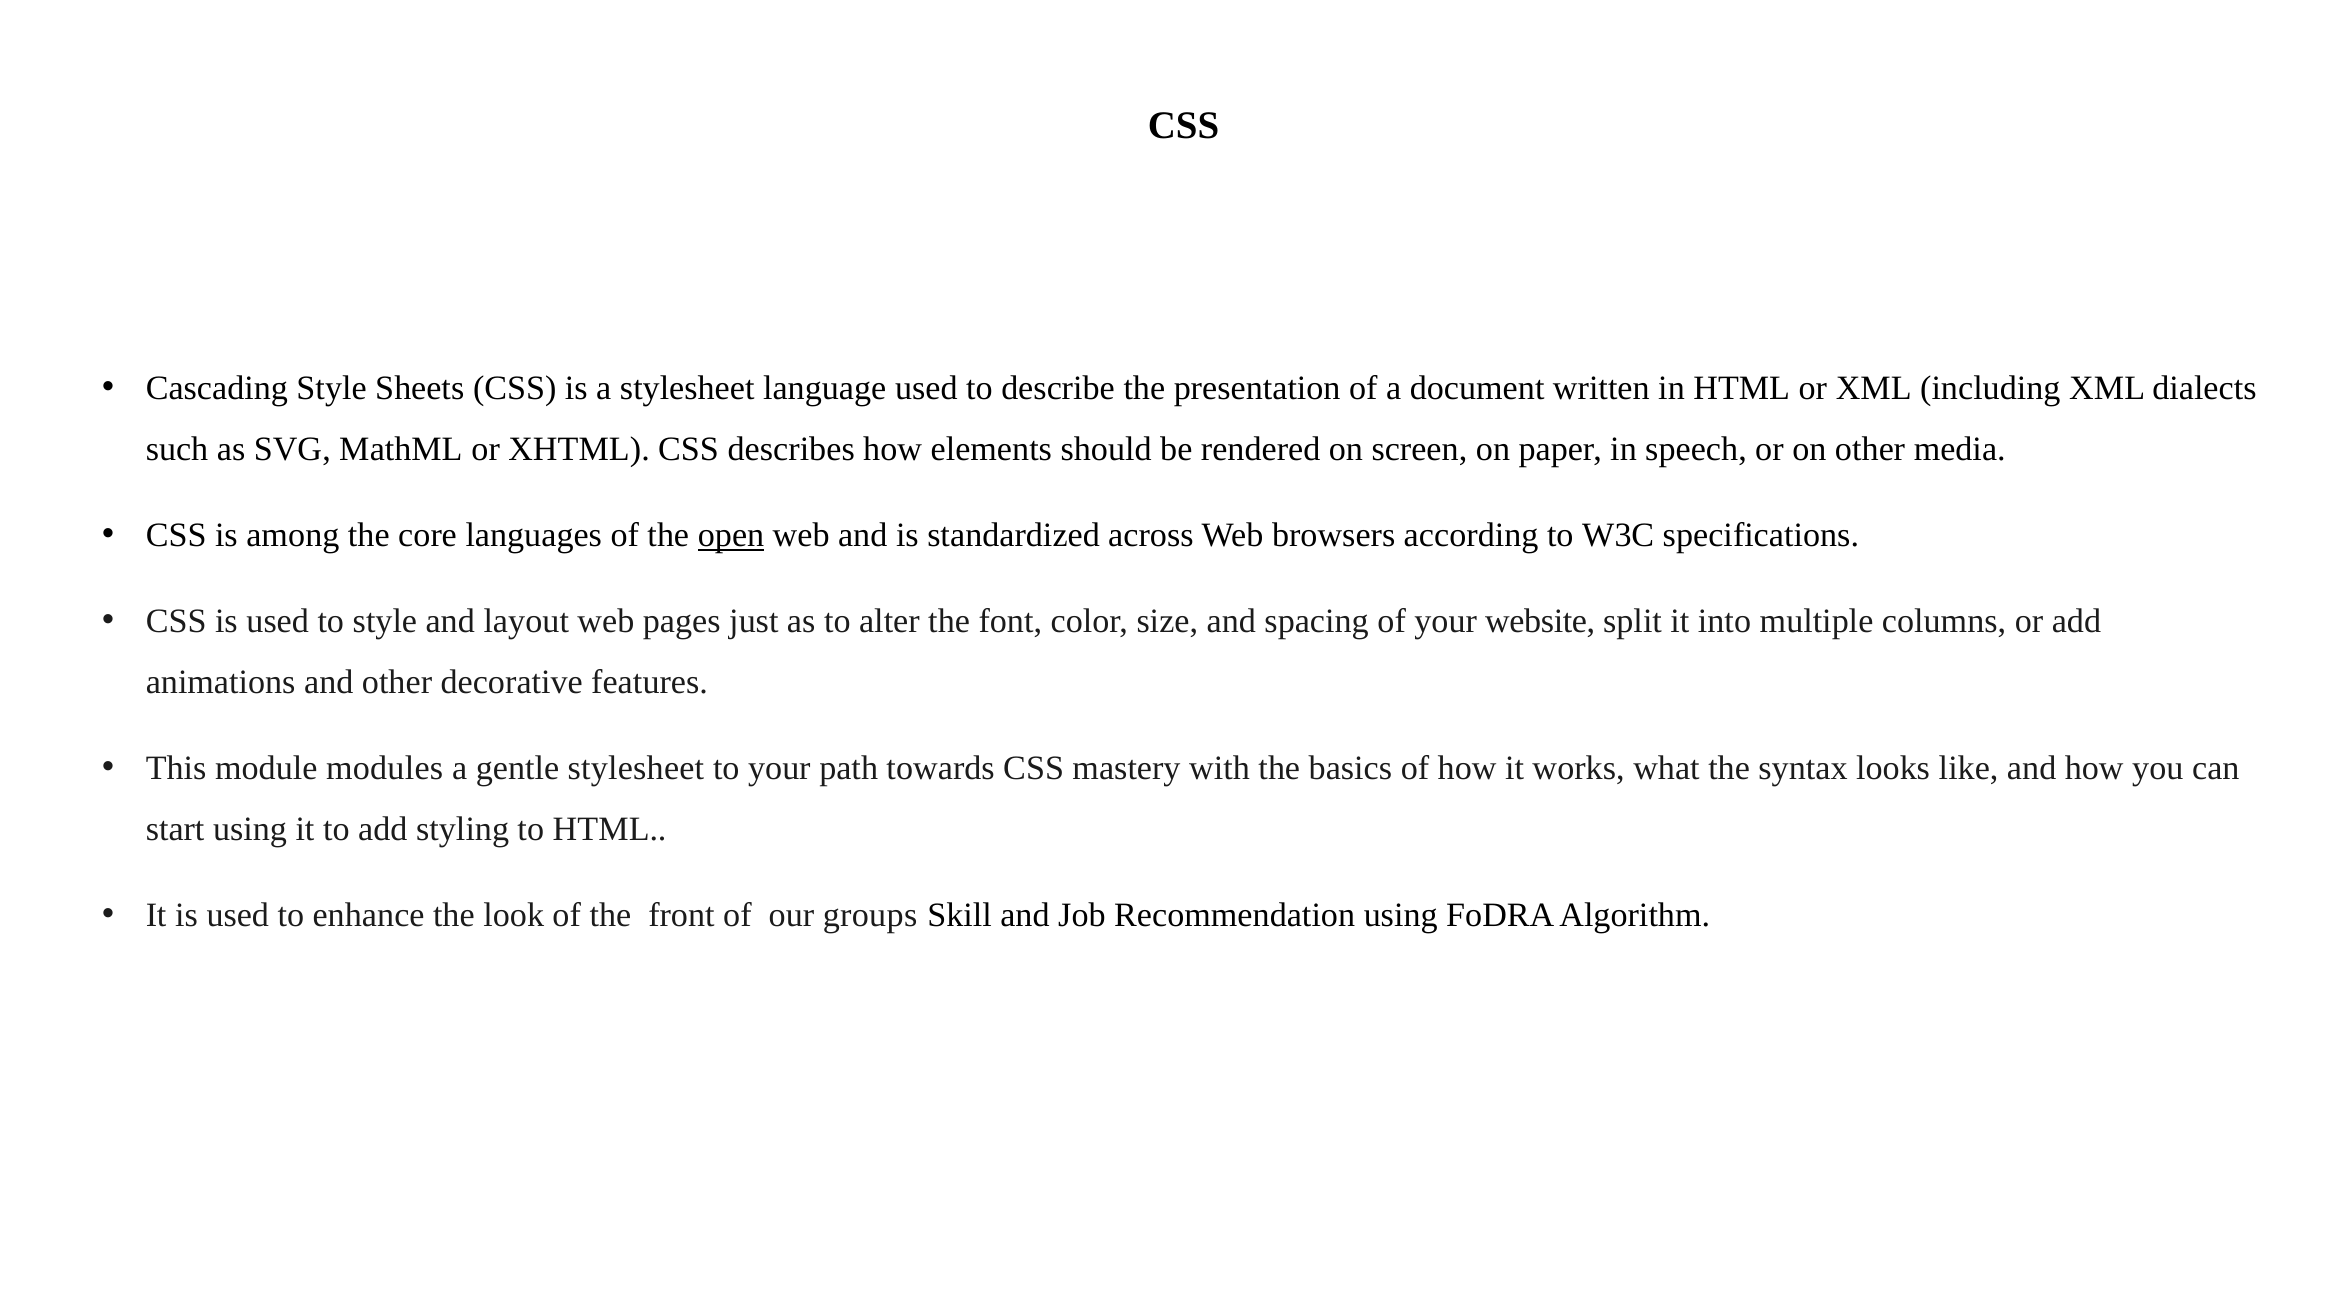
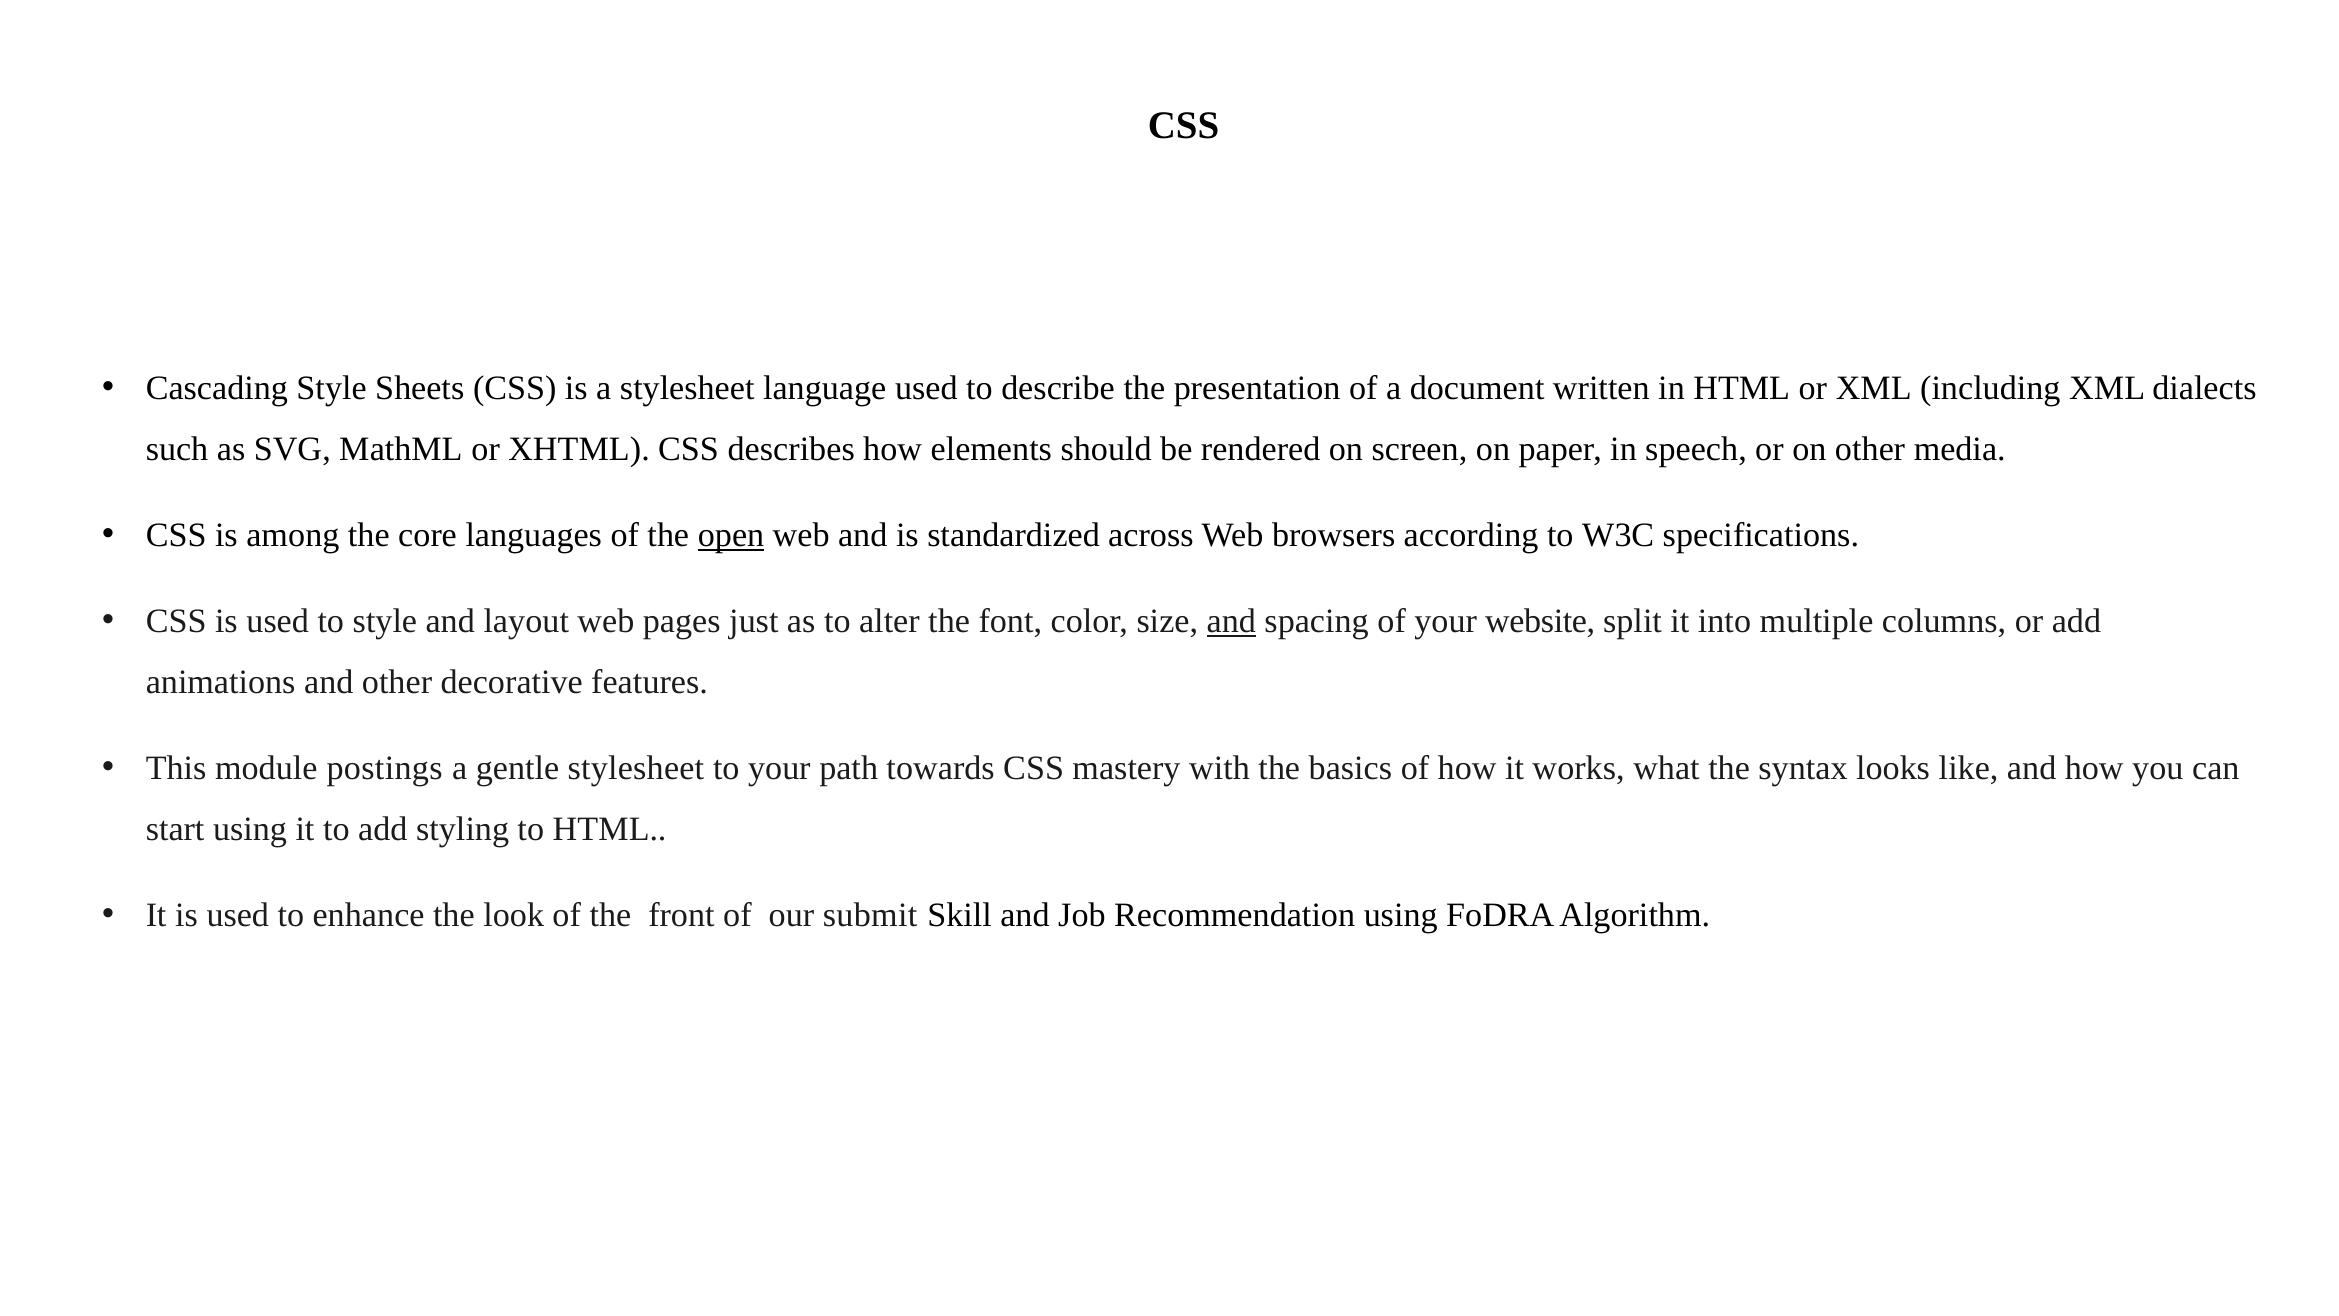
and underline: none -> present (1231, 621)
modules: modules -> postings (385, 768)
groups: groups -> submit (870, 915)
